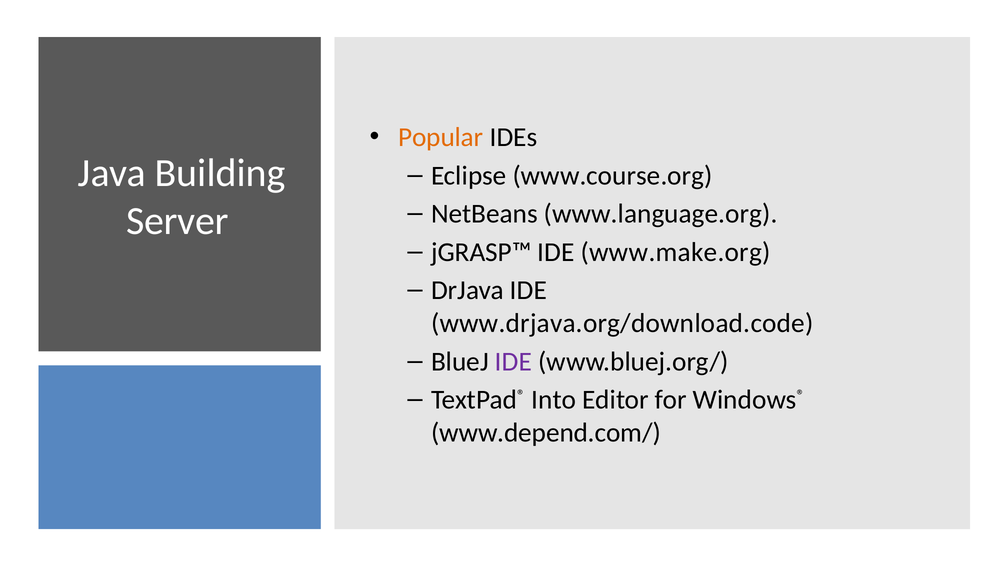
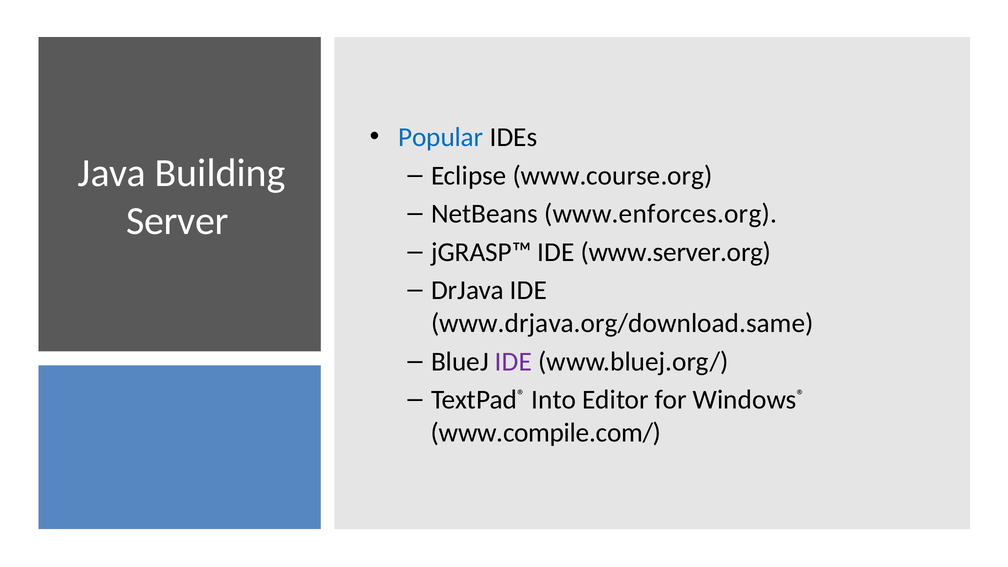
Popular colour: orange -> blue (441, 137)
www.language.org: www.language.org -> www.enforces.org (661, 214)
www.make.org: www.make.org -> www.server.org (676, 252)
www.drjava.org/download.code: www.drjava.org/download.code -> www.drjava.org/download.same (622, 323)
www.depend.com/: www.depend.com/ -> www.compile.com/ (546, 433)
